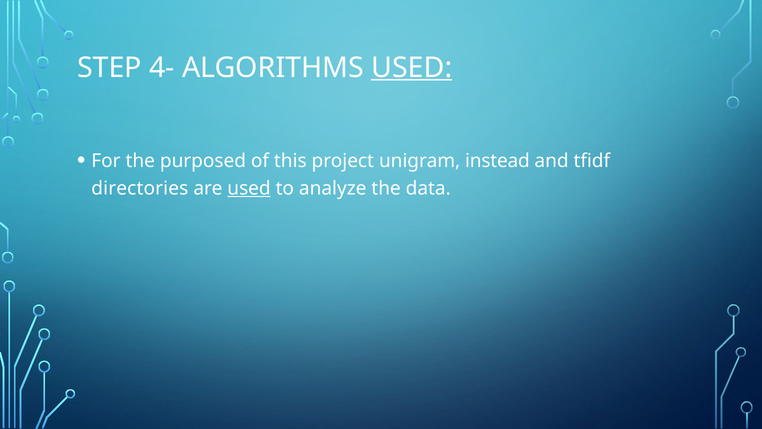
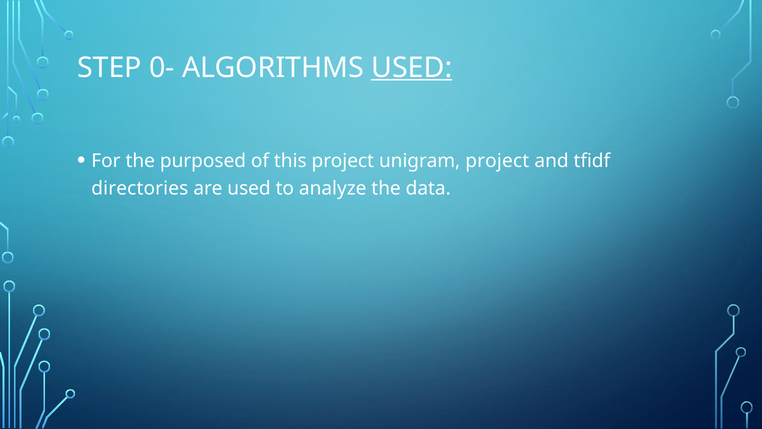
4-: 4- -> 0- (162, 68)
unigram instead: instead -> project (497, 161)
used underline: present -> none (249, 188)
